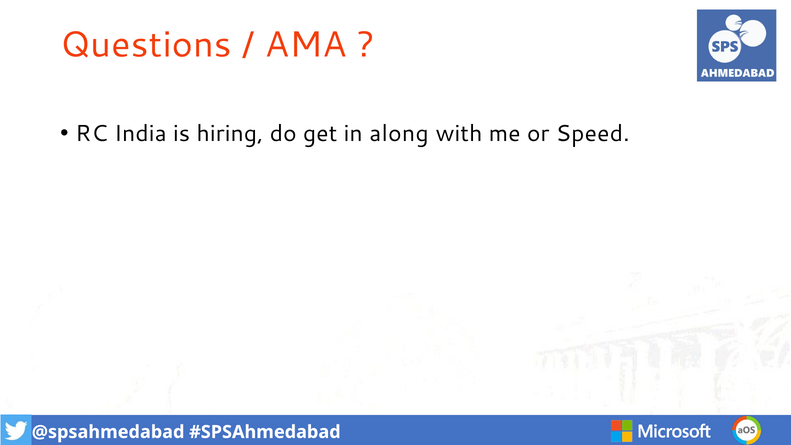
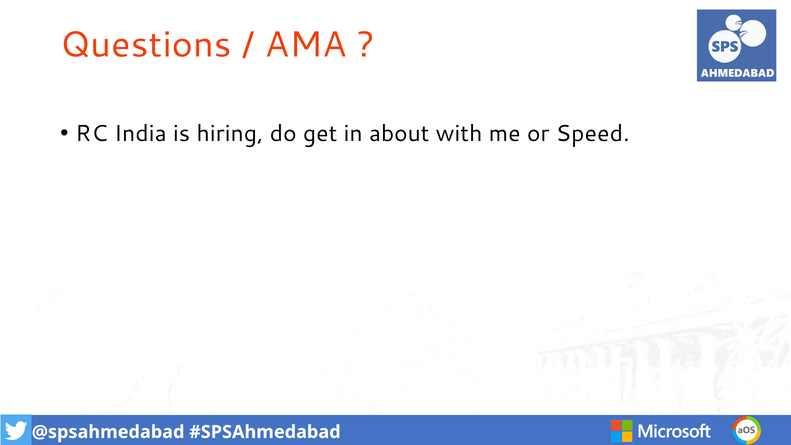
along: along -> about (399, 134)
